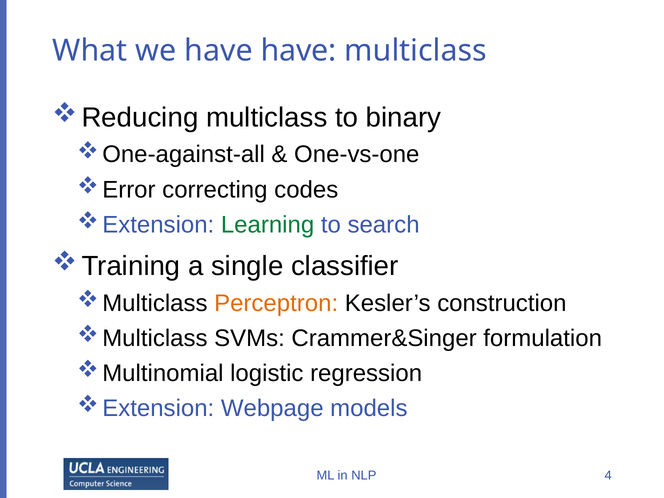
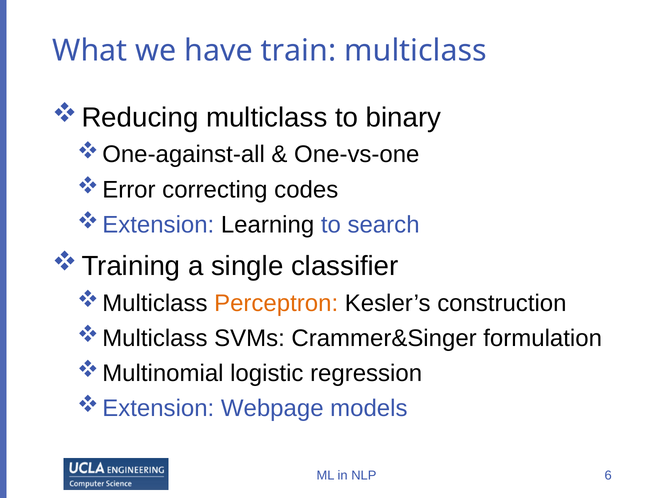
have have: have -> train (298, 51)
Learning colour: green -> black (268, 225)
4: 4 -> 6 (608, 476)
